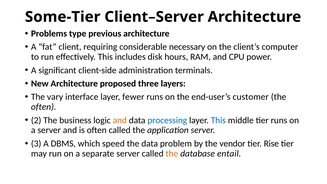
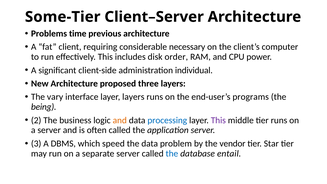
type: type -> time (78, 34)
hours: hours -> order (176, 57)
terminals: terminals -> individual (194, 70)
layer fewer: fewer -> layers (133, 97)
customer: customer -> programs (251, 97)
often: often -> being (44, 107)
This colour: blue -> purple (218, 120)
Rise: Rise -> Star (271, 144)
the colour: orange -> blue (172, 153)
